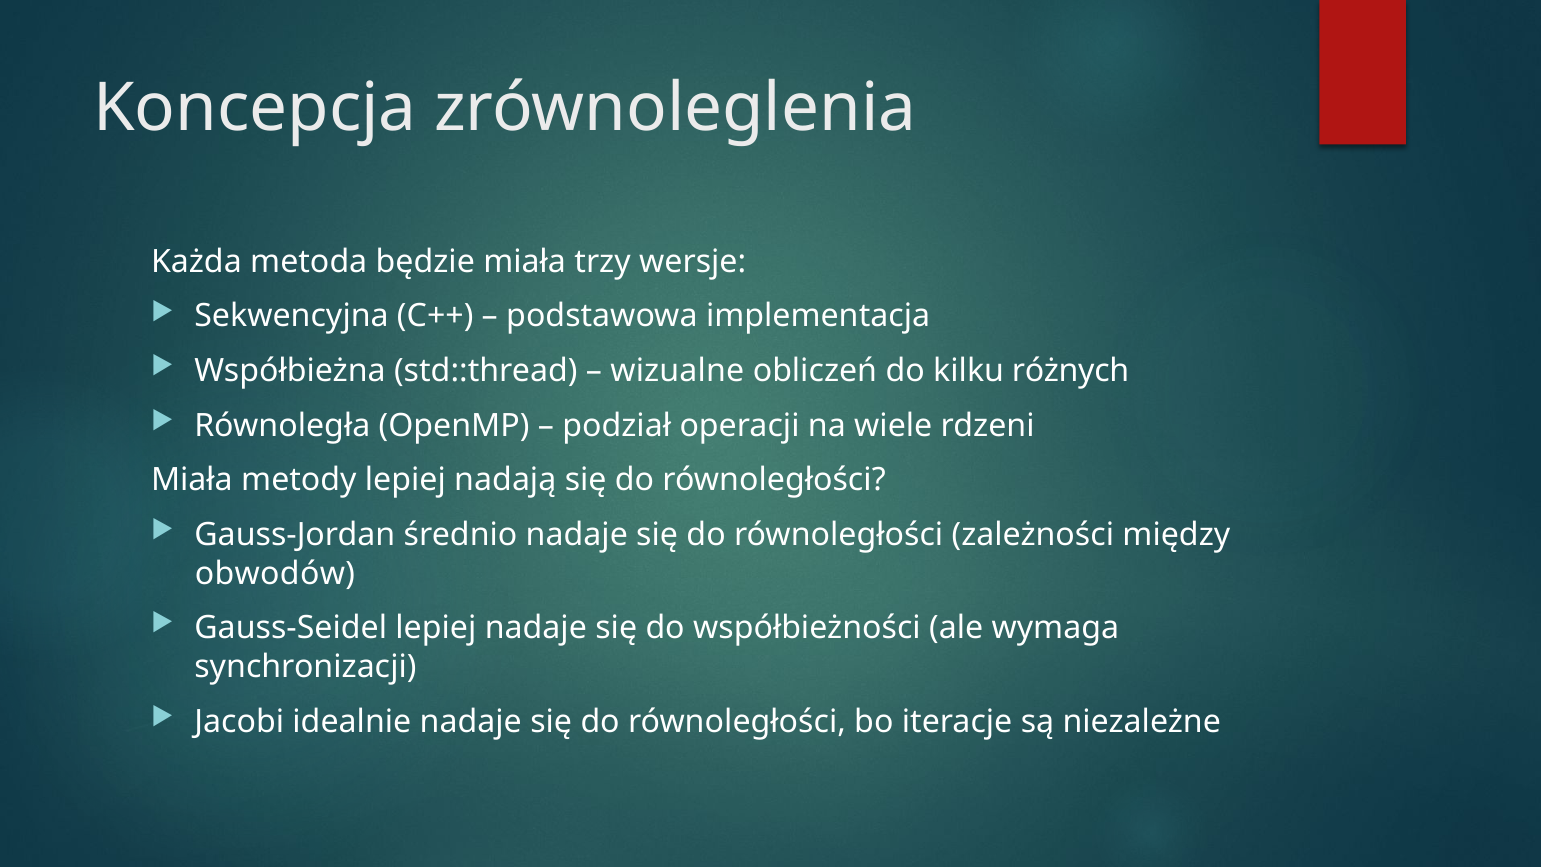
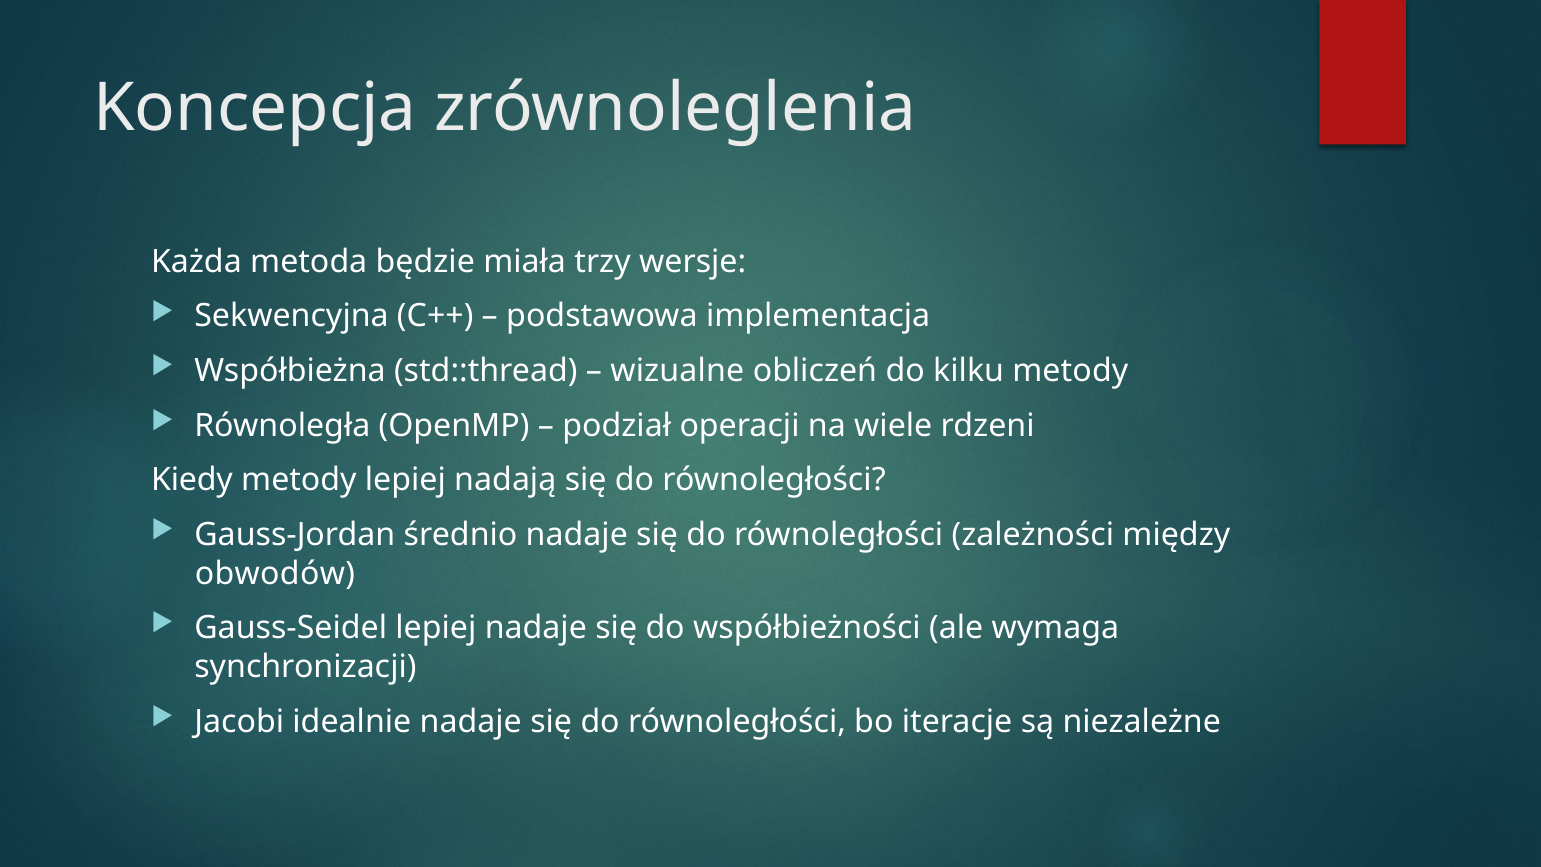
kilku różnych: różnych -> metody (1070, 371)
Miała: Miała -> Kiedy (192, 480)
